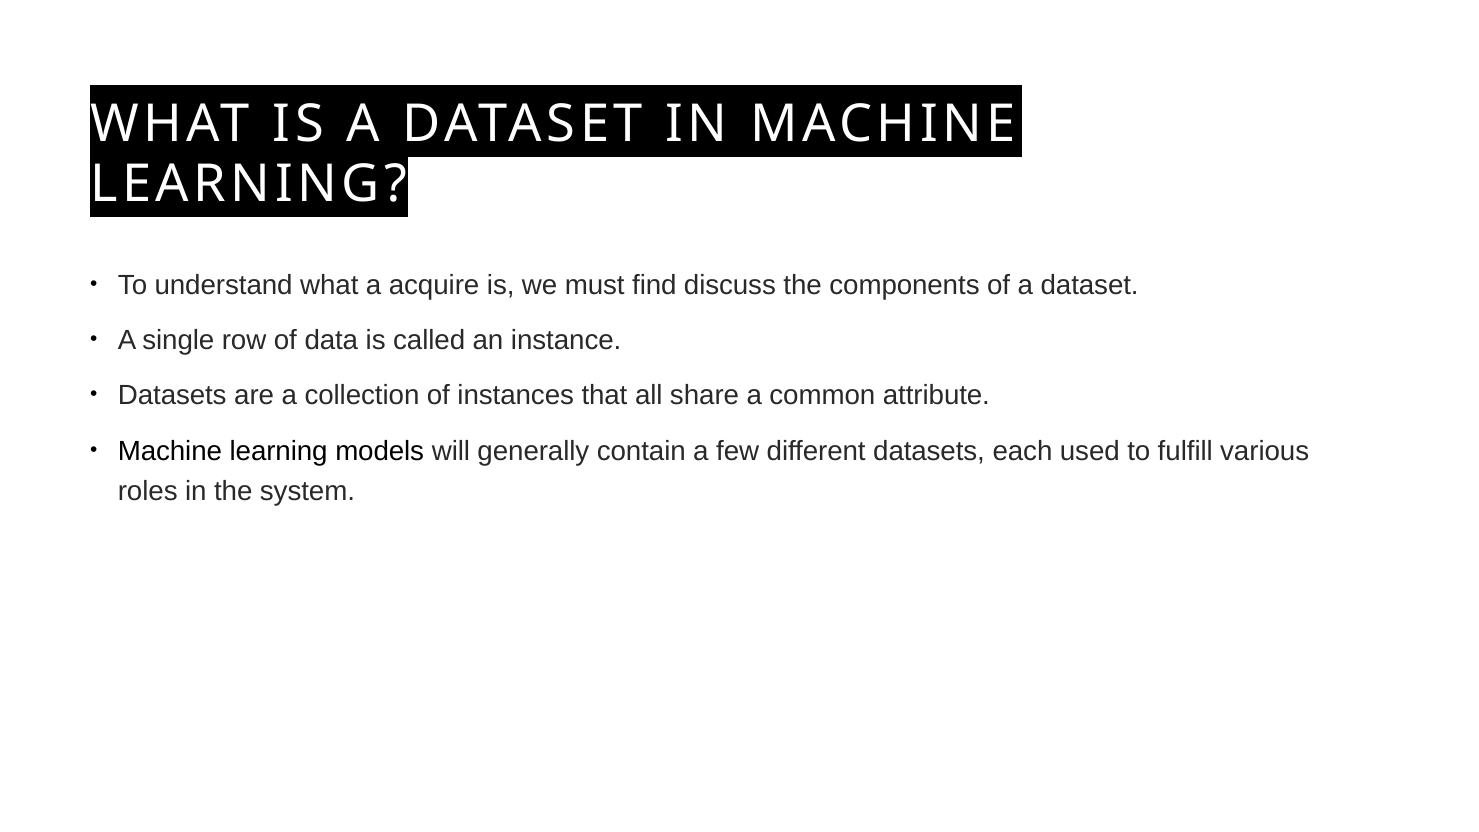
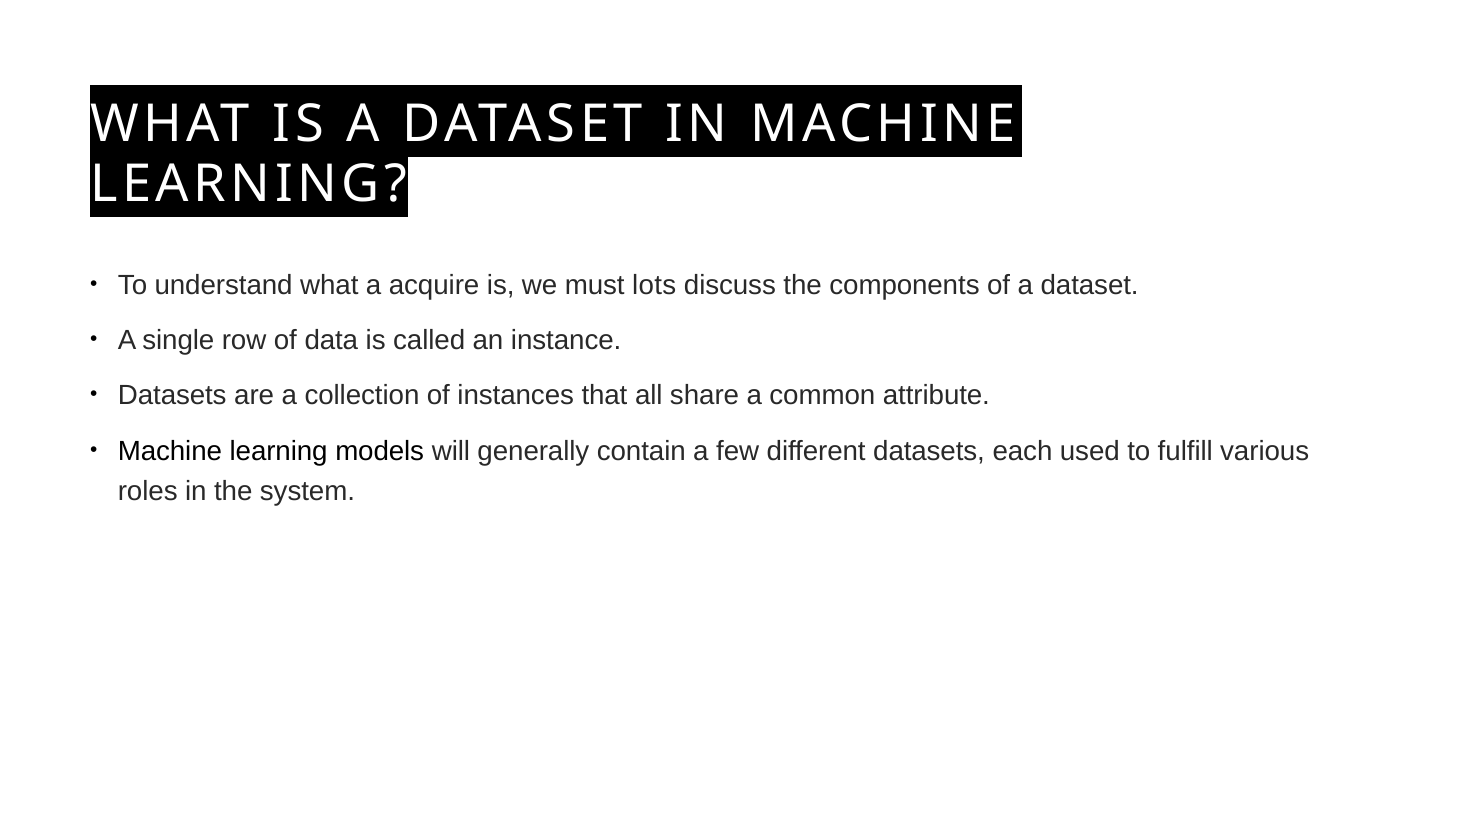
find: find -> lots (654, 285)
